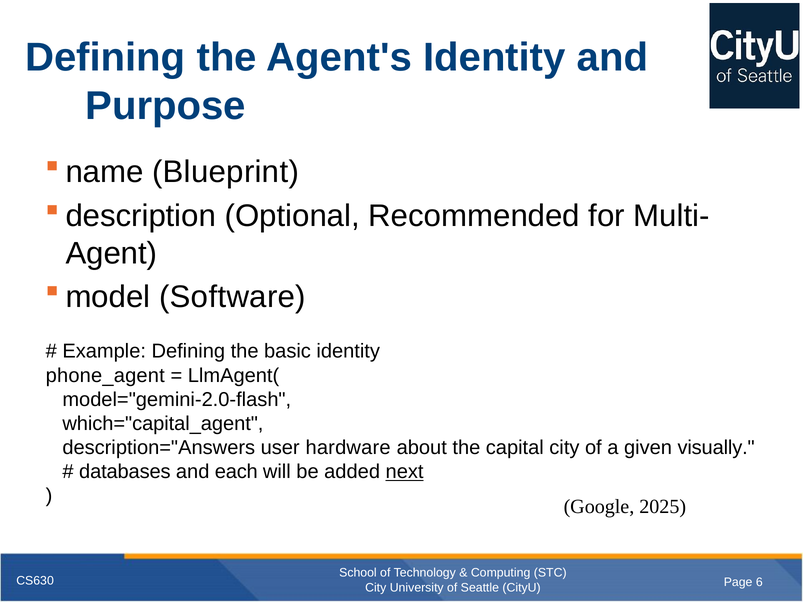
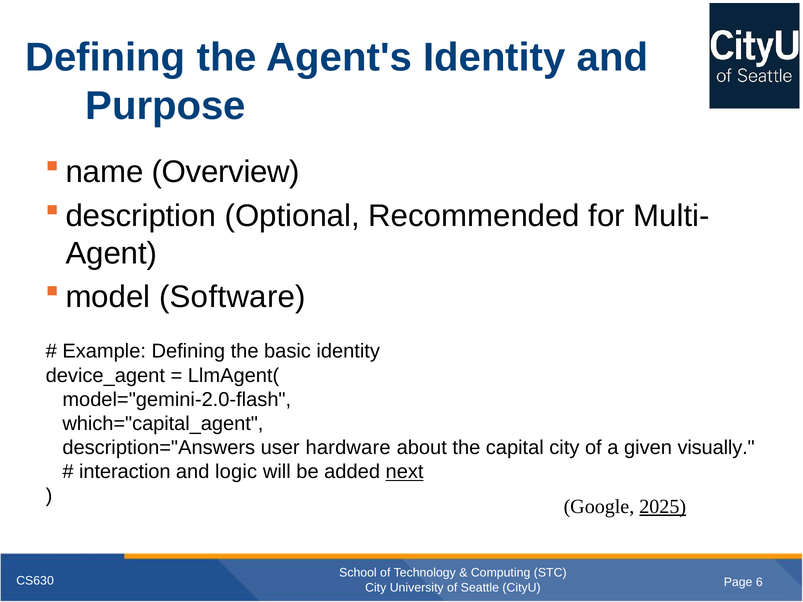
Blueprint: Blueprint -> Overview (226, 172)
phone_agent: phone_agent -> device_agent (105, 376)
databases: databases -> interaction (125, 472)
each: each -> logic (236, 472)
2025 underline: none -> present (663, 507)
